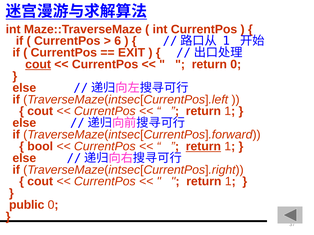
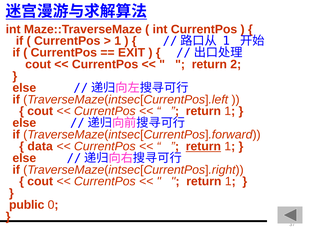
6: 6 -> 1 (118, 41)
cout underline: present -> none (38, 65)
return 0: 0 -> 2 (236, 65)
bool: bool -> data (40, 147)
